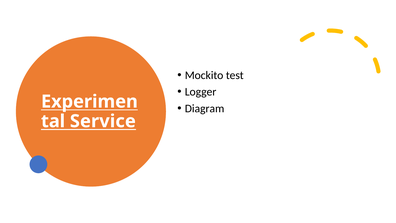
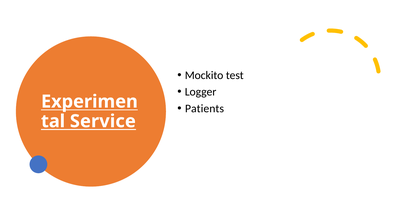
Diagram: Diagram -> Patients (204, 108)
